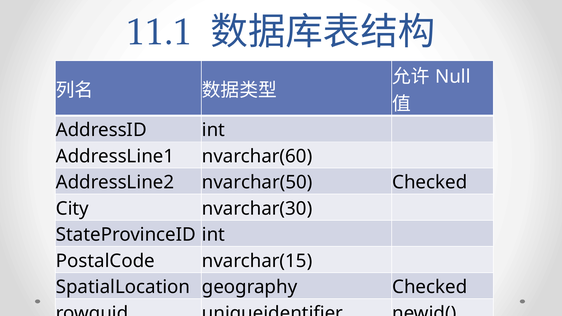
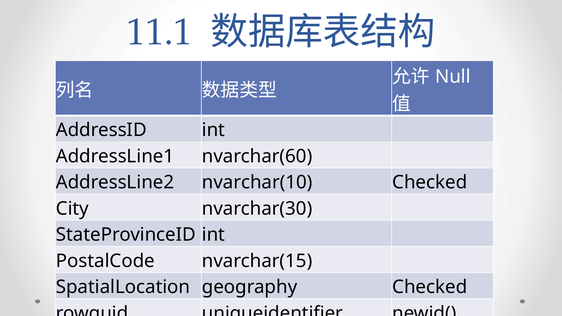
nvarchar(50: nvarchar(50 -> nvarchar(10 (257, 183)
